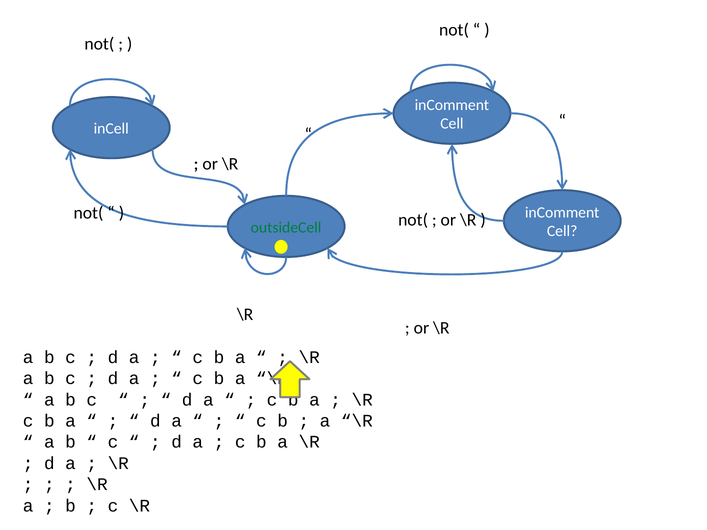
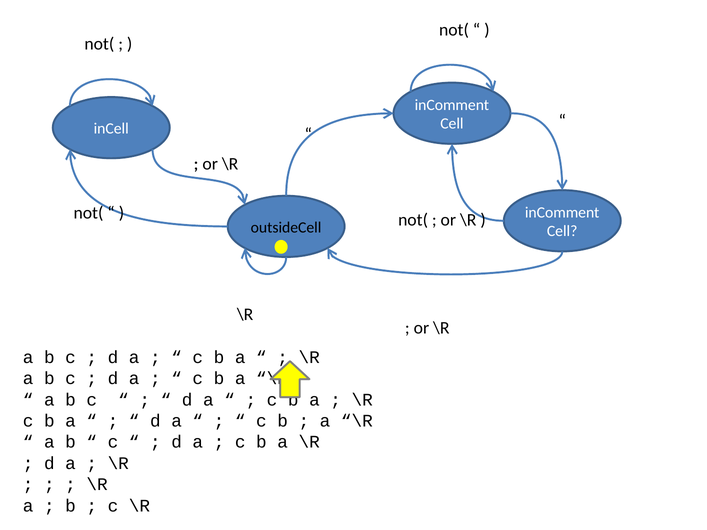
outsideCell colour: green -> black (286, 228)
